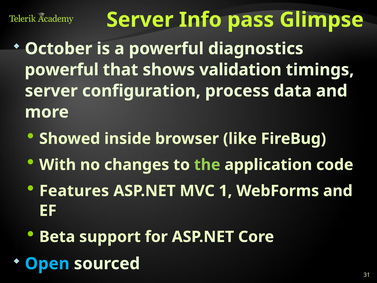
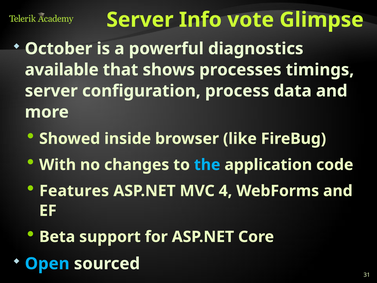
pass: pass -> vote (251, 20)
powerful: powerful -> available (62, 70)
validation: validation -> processes (240, 70)
the colour: light green -> light blue (207, 165)
1: 1 -> 4 (225, 191)
